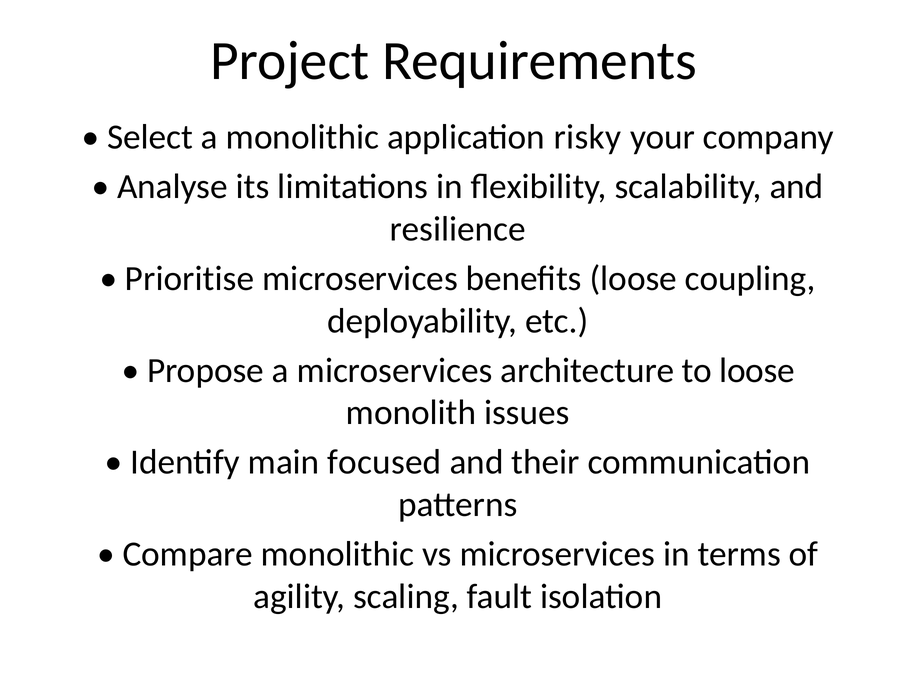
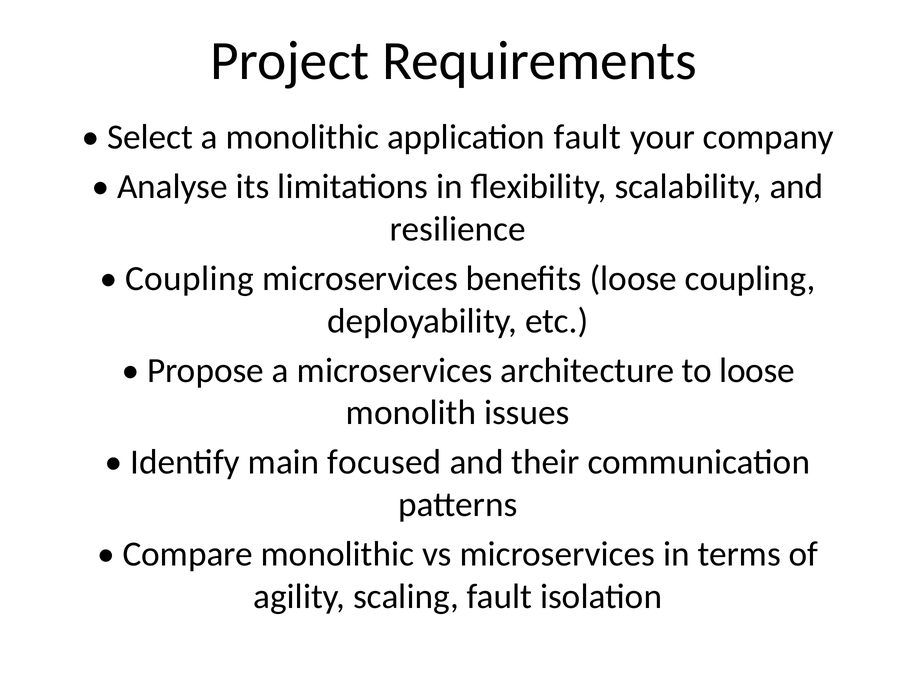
application risky: risky -> fault (587, 137)
Prioritise: Prioritise -> Coupling (189, 279)
